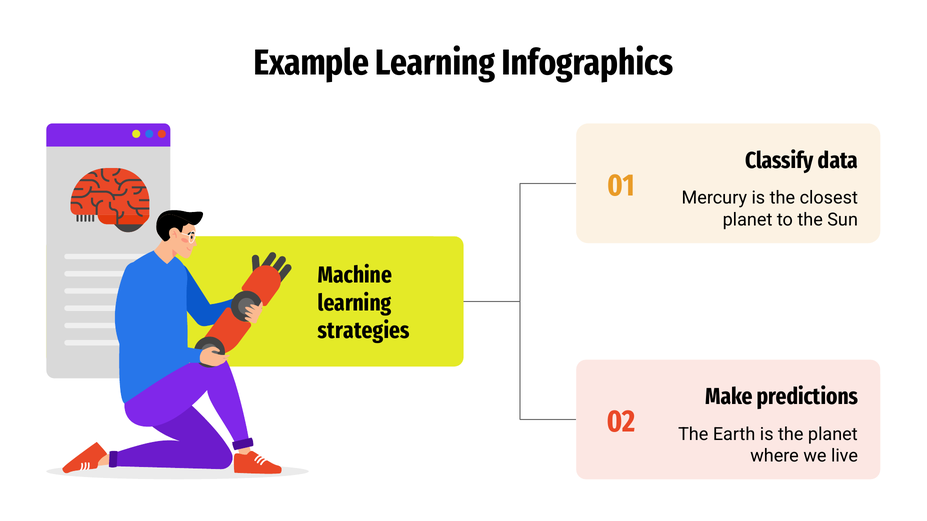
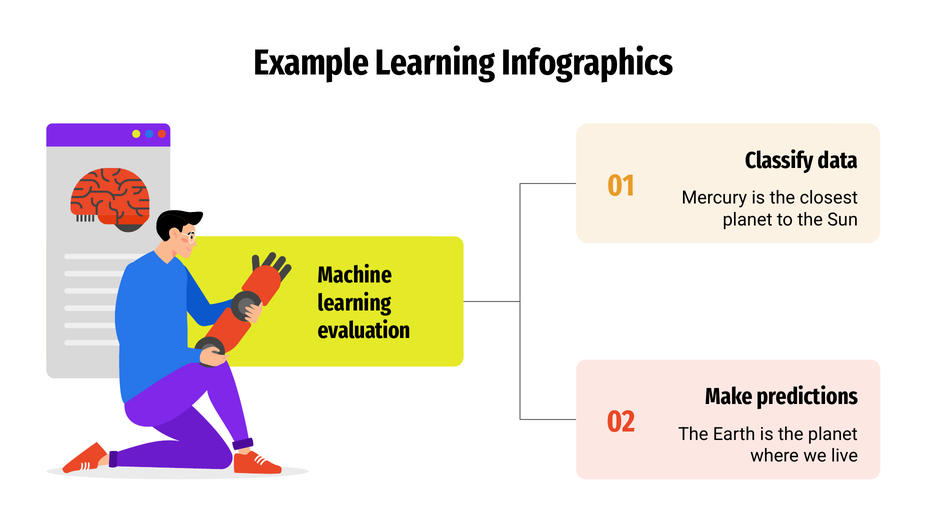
strategies: strategies -> evaluation (364, 331)
